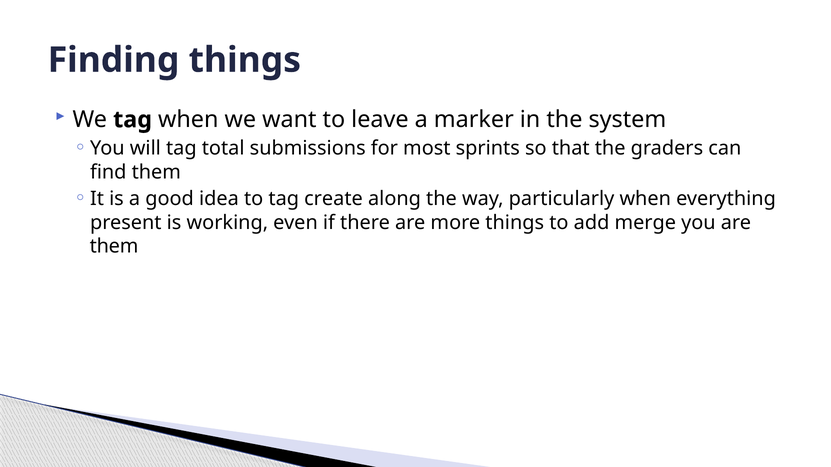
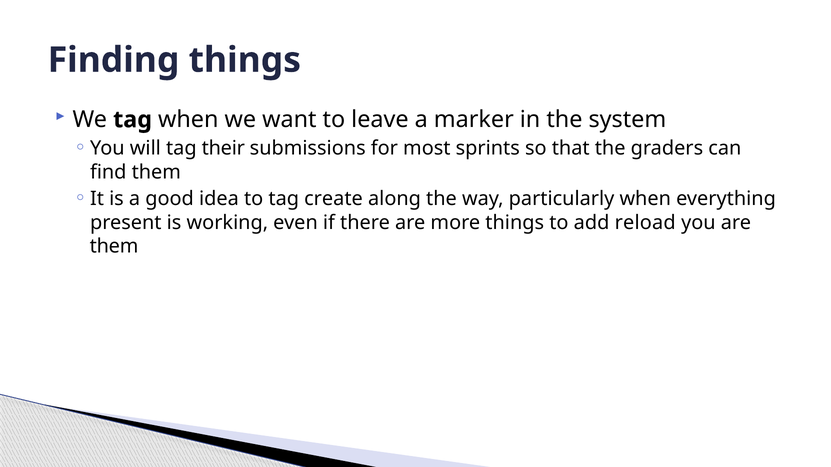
total: total -> their (223, 148)
merge: merge -> reload (645, 223)
